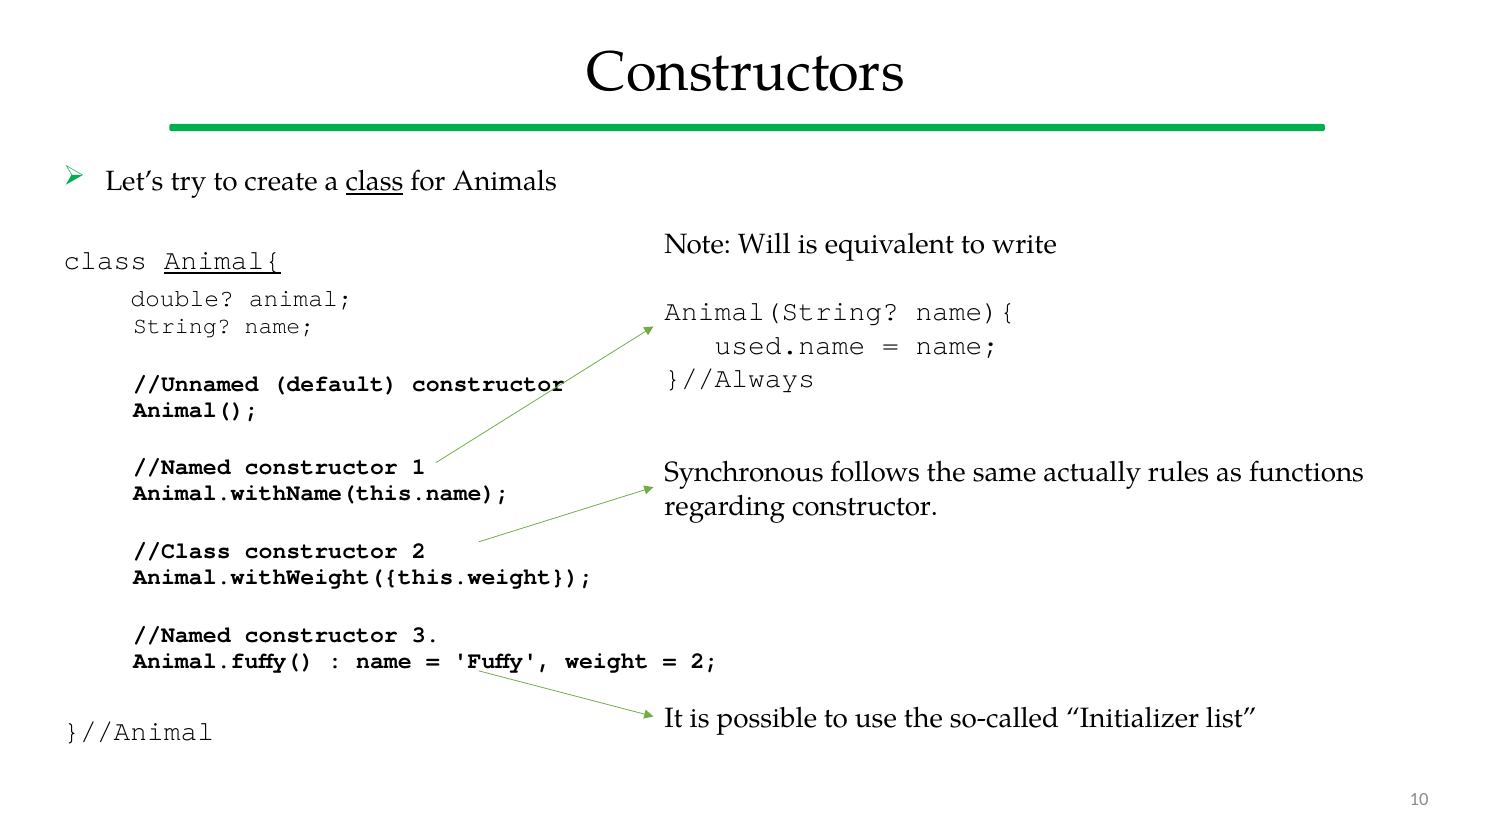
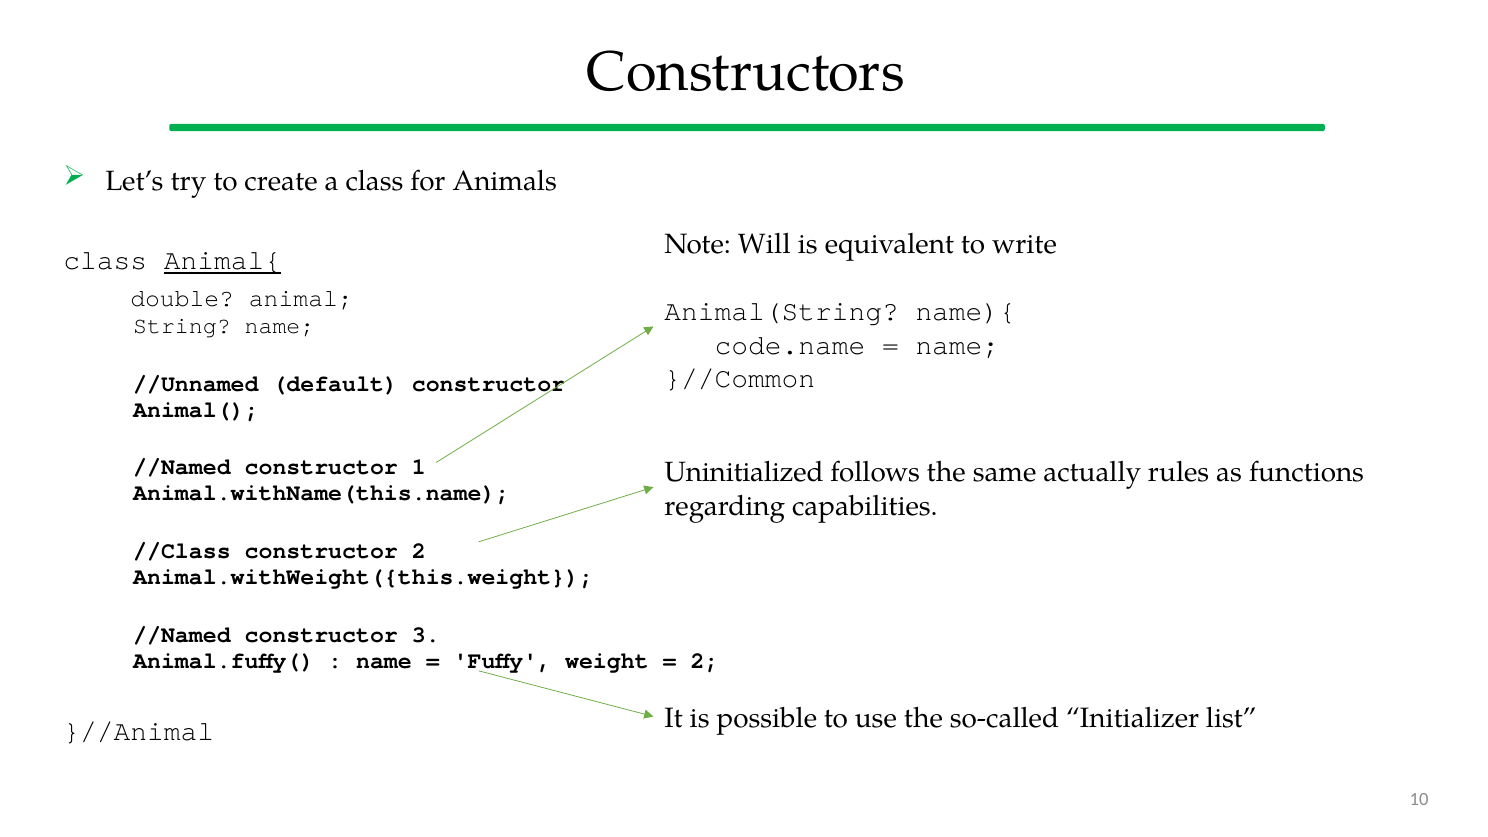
class underline: present -> none (374, 182)
used.name: used.name -> code.name (790, 345)
}//Always: }//Always -> }//Common (740, 379)
Synchronous: Synchronous -> Uninitialized (744, 472)
regarding constructor: constructor -> capabilities (865, 506)
